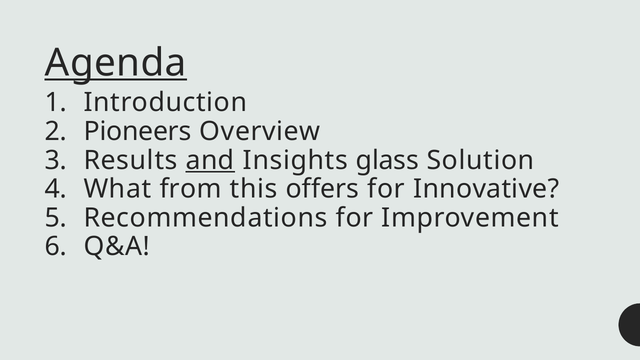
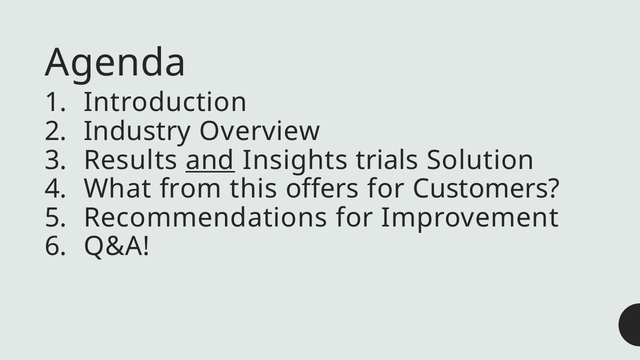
Agenda underline: present -> none (116, 63)
Pioneers: Pioneers -> Industry (137, 131)
glass: glass -> trials (387, 160)
Innovative: Innovative -> Customers (486, 189)
